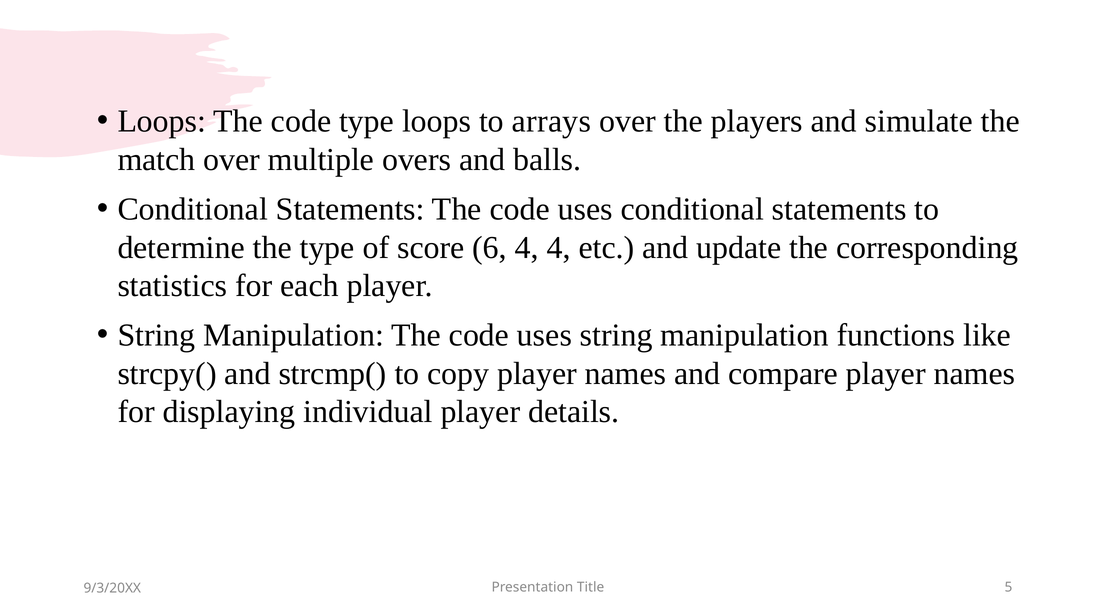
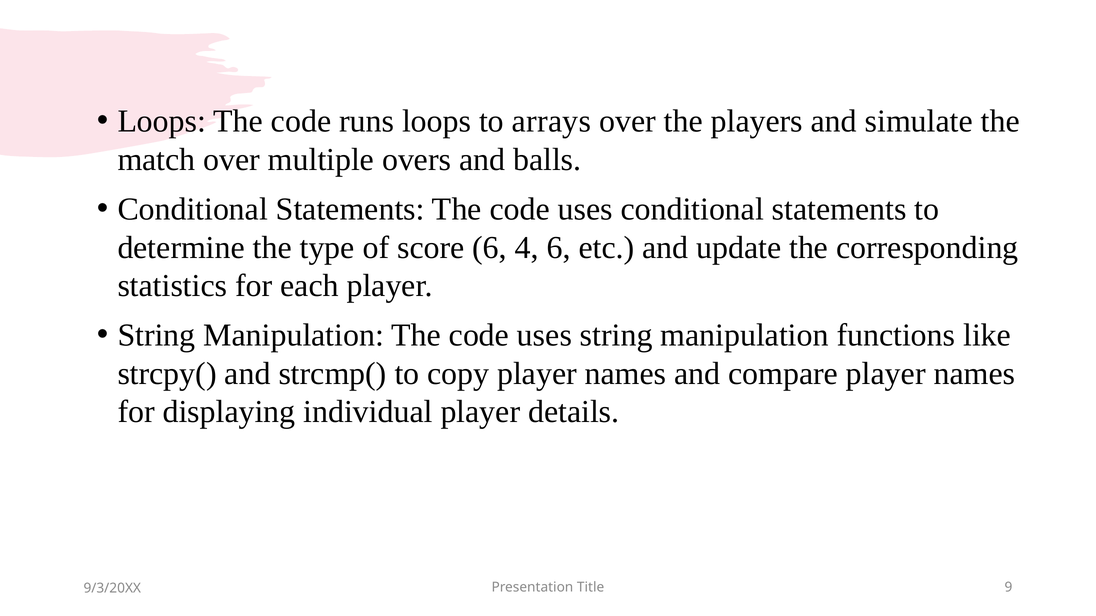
code type: type -> runs (367, 121)
4 4: 4 -> 6 (559, 248)
5: 5 -> 9 (1009, 588)
